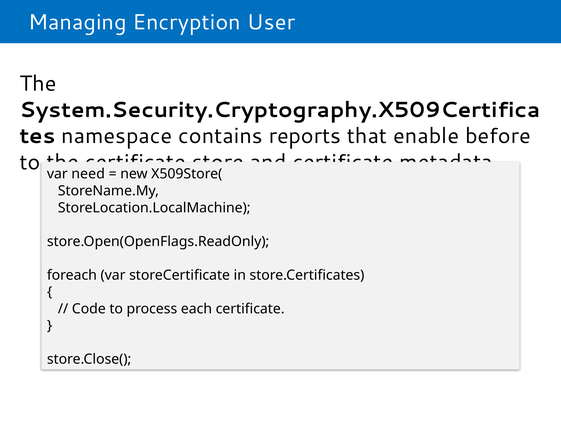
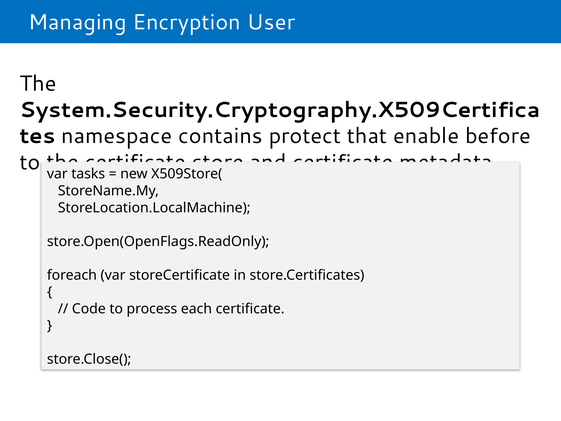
reports: reports -> protect (305, 136)
need: need -> tasks (88, 174)
